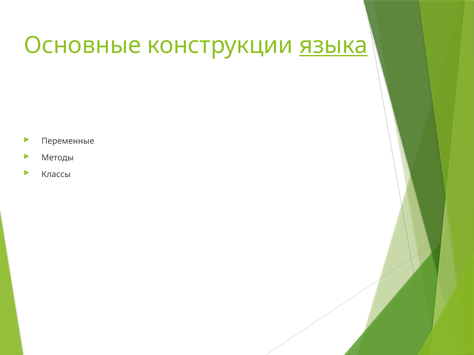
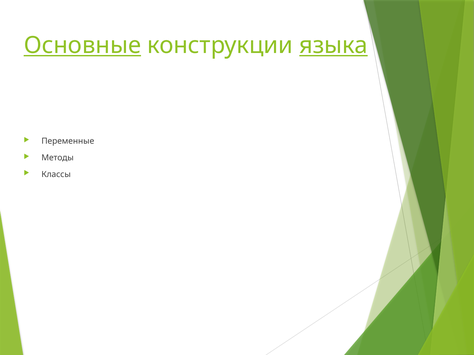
Основные underline: none -> present (82, 45)
